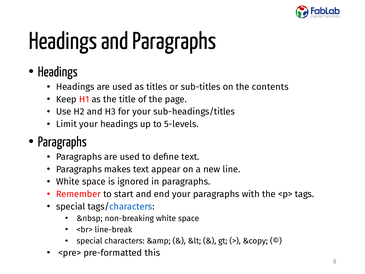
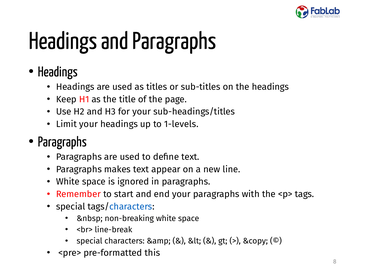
the contents: contents -> headings (270, 87)
5-levels: 5-levels -> 1-levels (181, 124)
